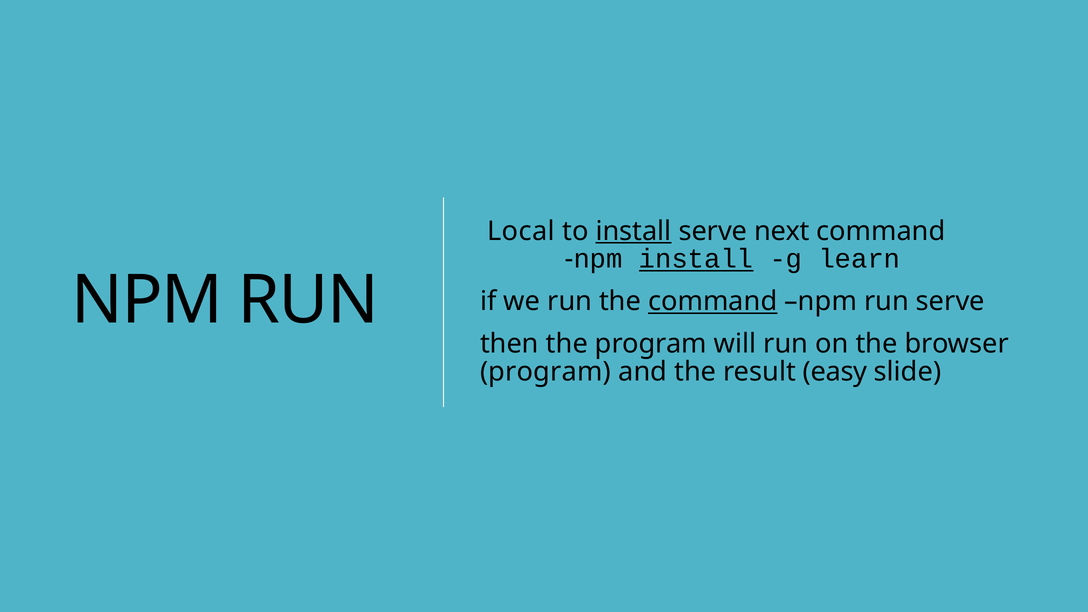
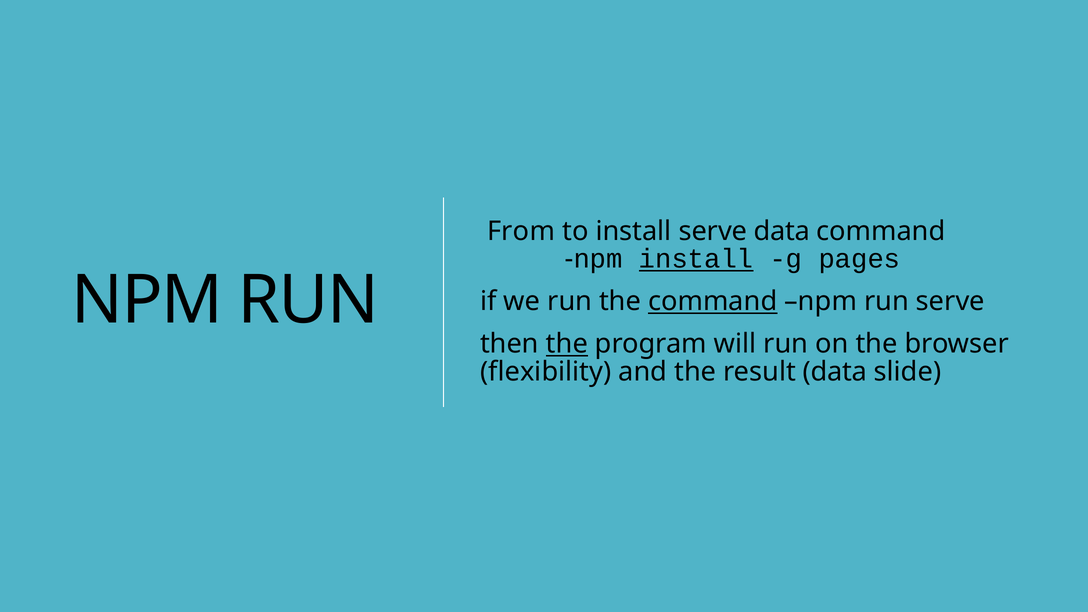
Local: Local -> From (521, 231)
install underline: present -> none (634, 231)
serve next: next -> data (782, 231)
learn: learn -> pages (859, 259)
the underline: none -> present (567, 344)
program: program -> flexibility (546, 372)
result easy: easy -> data (835, 372)
